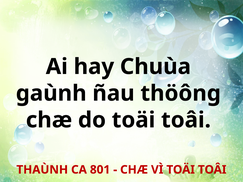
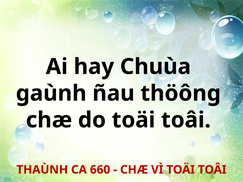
801: 801 -> 660 (100, 170)
